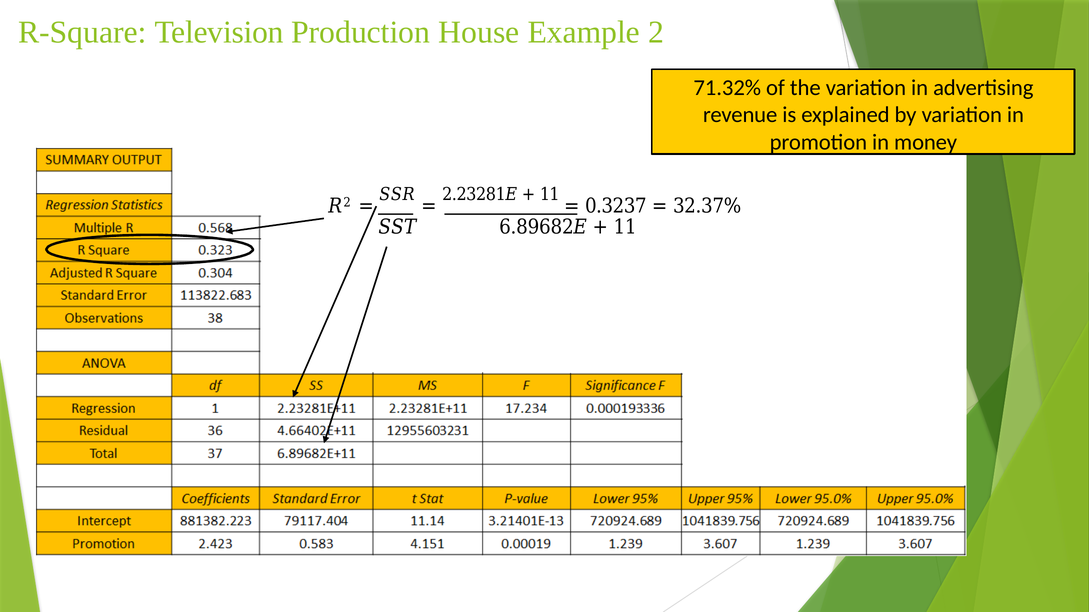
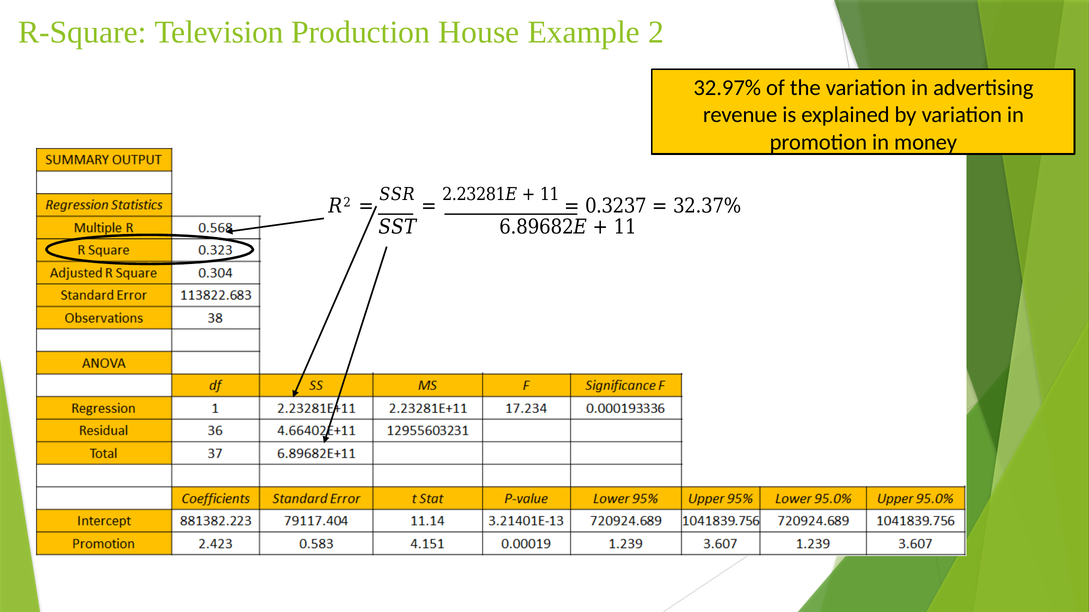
71.32%: 71.32% -> 32.97% (727, 88)
